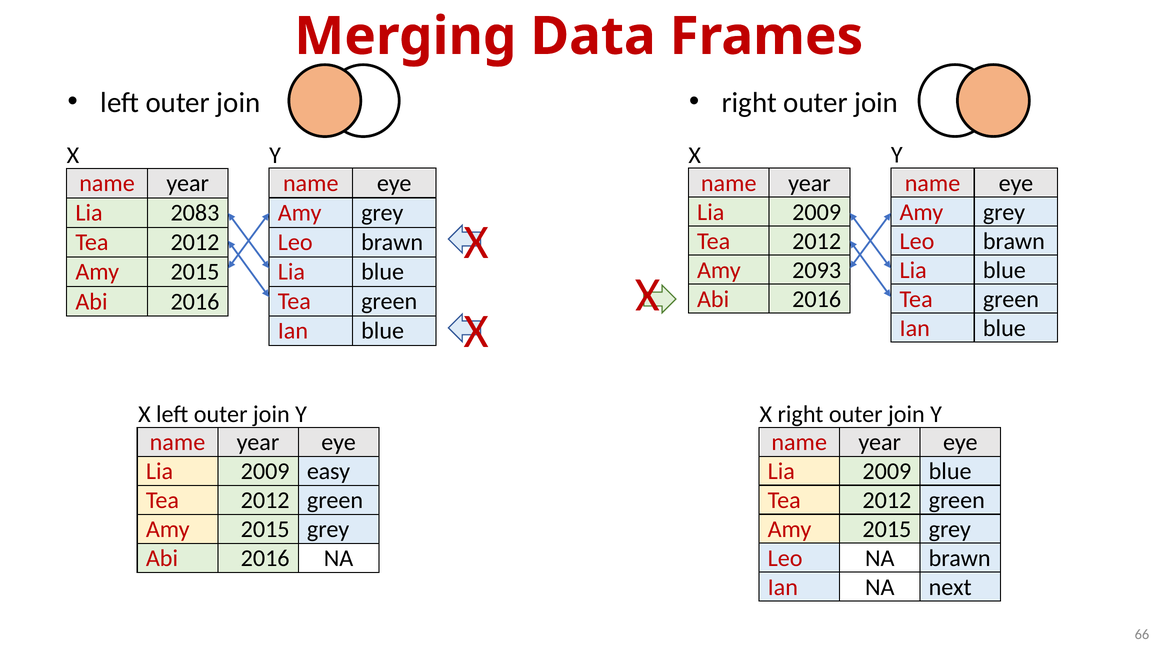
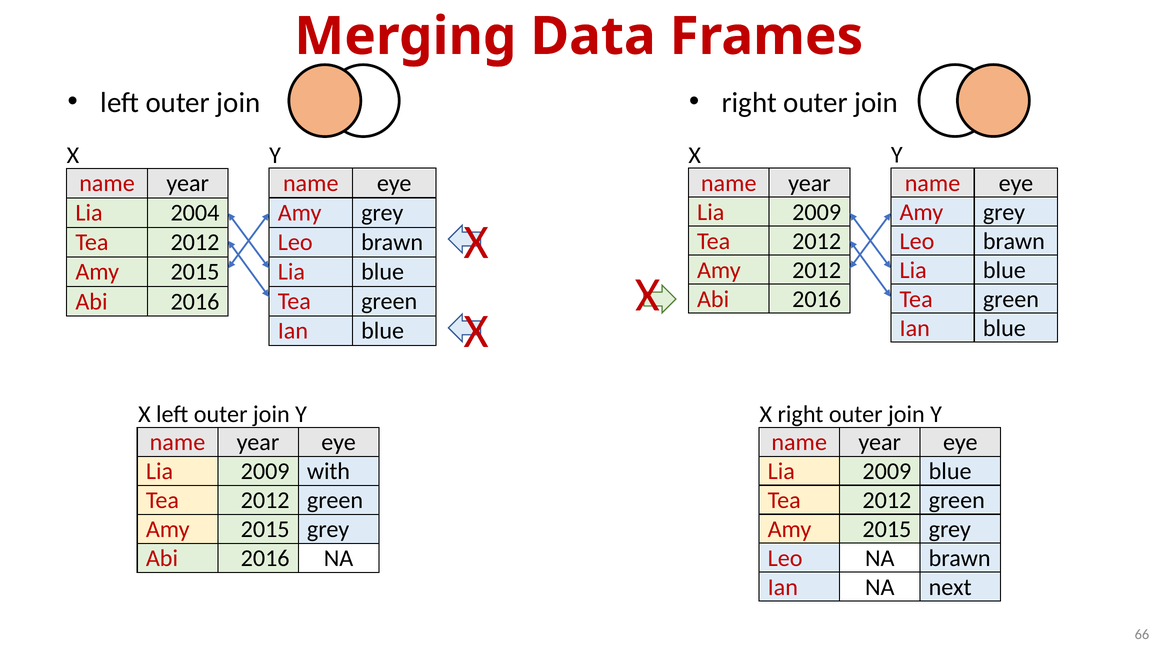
2083: 2083 -> 2004 (195, 213)
Amy 2093: 2093 -> 2012 (817, 270)
easy: easy -> with (328, 472)
